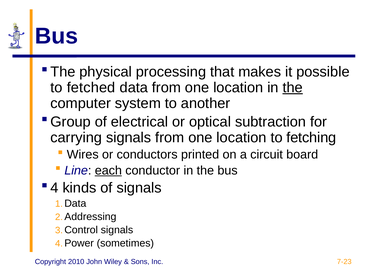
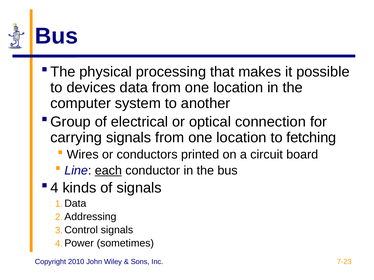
fetched: fetched -> devices (91, 88)
the underline: present -> none (293, 88)
subtraction: subtraction -> connection (270, 122)
